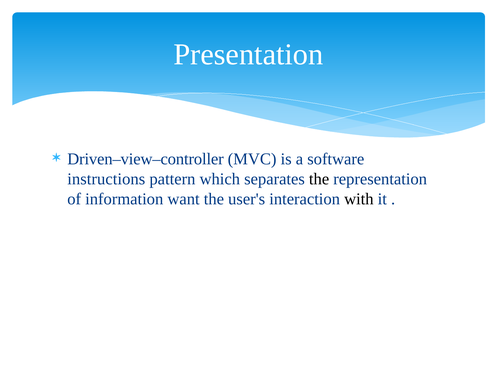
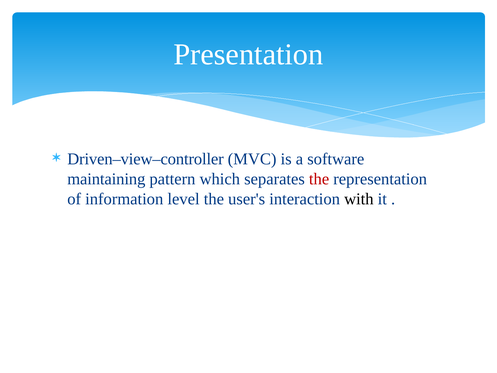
instructions: instructions -> maintaining (106, 179)
the colour: black -> red (319, 179)
want: want -> level (184, 199)
